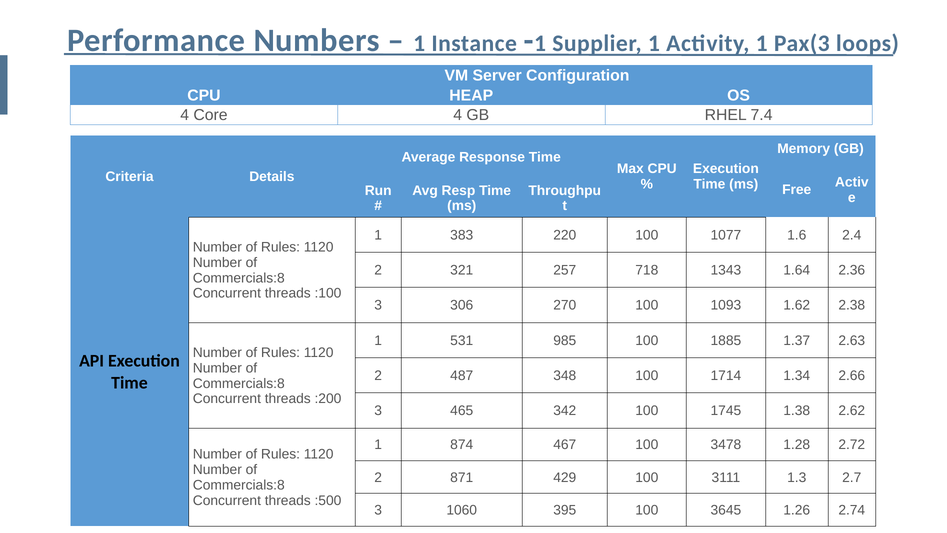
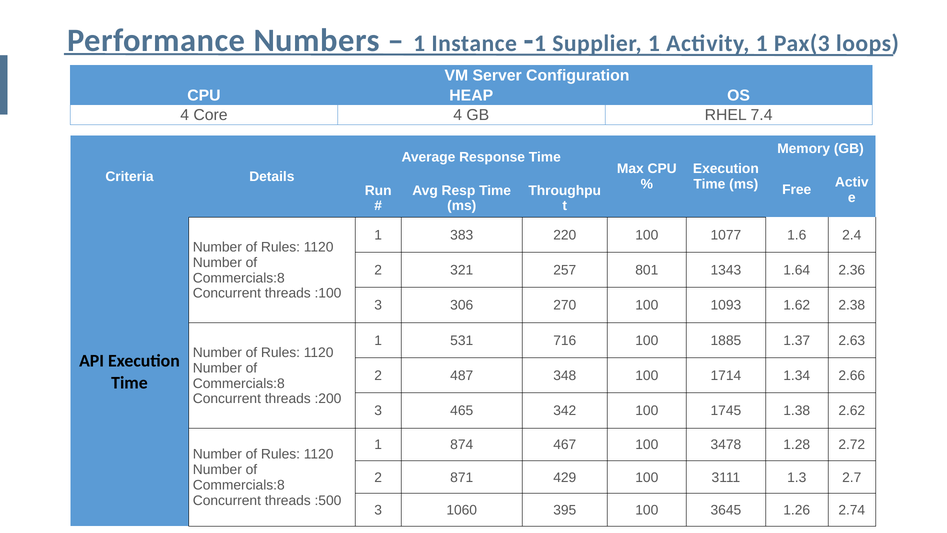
718: 718 -> 801 (647, 270)
985: 985 -> 716 (565, 340)
